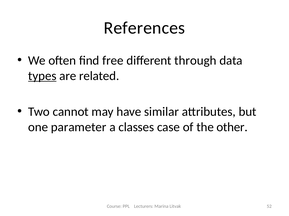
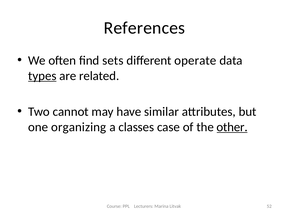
free: free -> sets (113, 61)
through: through -> operate (195, 61)
parameter: parameter -> organizing (79, 127)
other underline: none -> present (232, 127)
